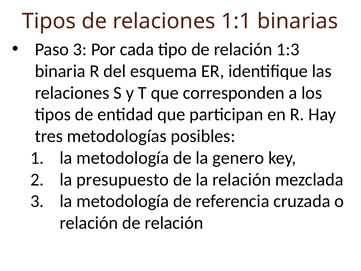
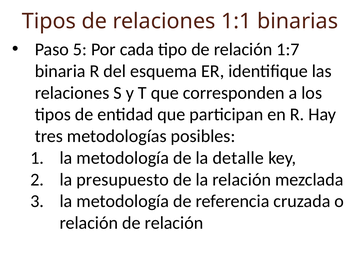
Paso 3: 3 -> 5 (80, 49)
1:3: 1:3 -> 1:7 (288, 49)
genero: genero -> detalle (238, 158)
